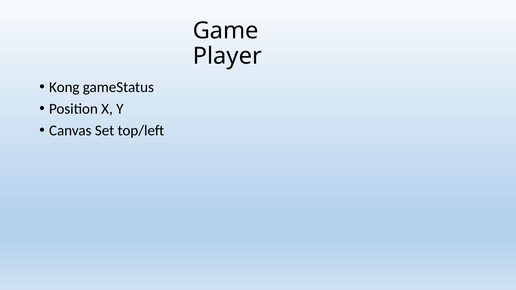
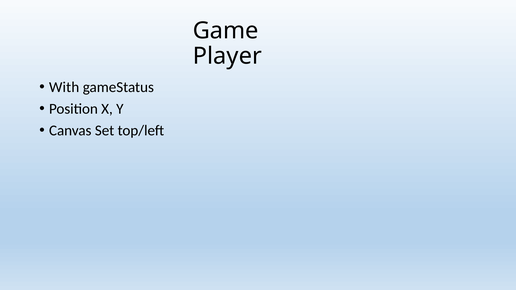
Kong: Kong -> With (64, 87)
